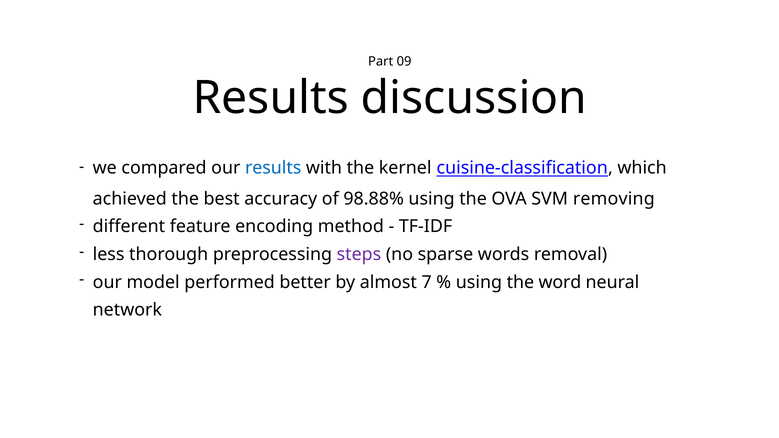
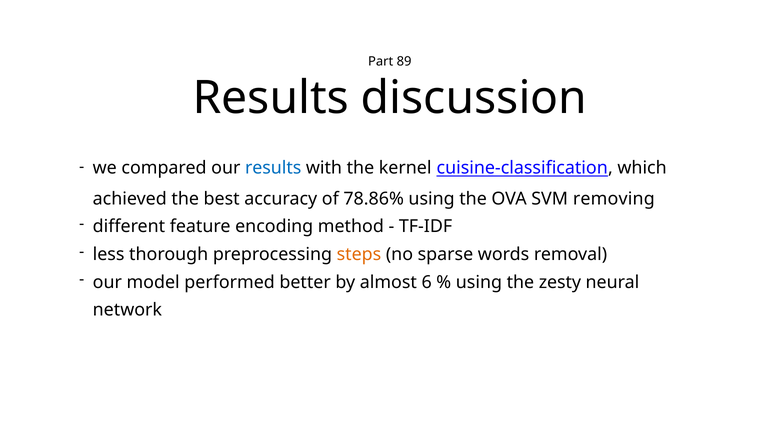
09: 09 -> 89 (404, 61)
98.88%: 98.88% -> 78.86% (374, 199)
steps colour: purple -> orange (359, 255)
7: 7 -> 6 (427, 282)
word: word -> zesty (560, 282)
